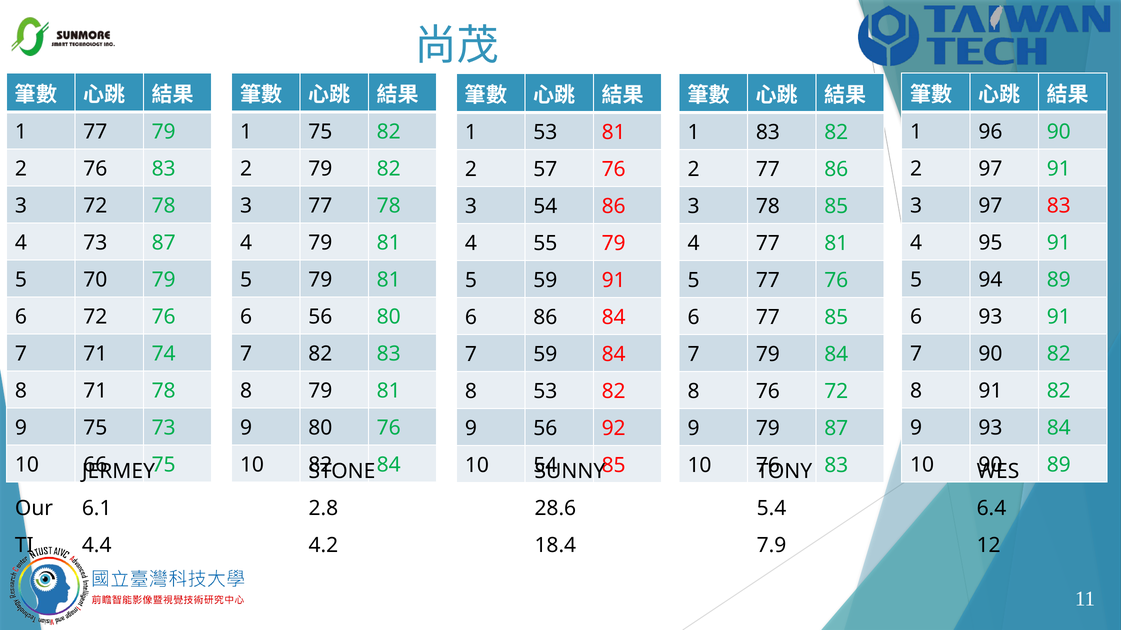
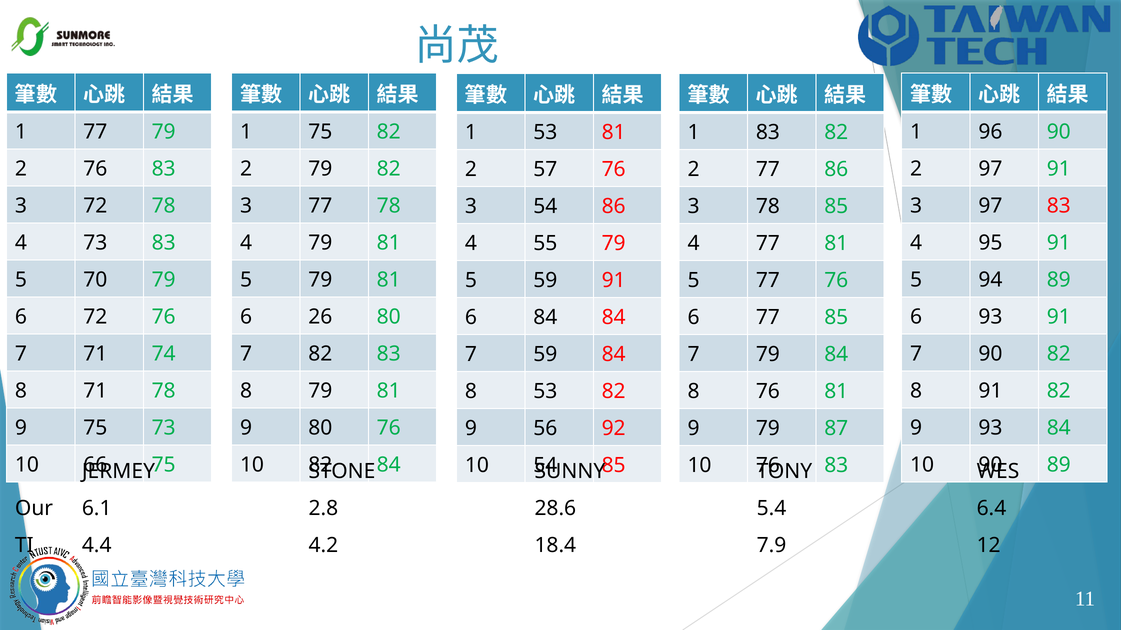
73 87: 87 -> 83 (164, 243)
6 56: 56 -> 26 (320, 317)
6 86: 86 -> 84 (545, 318)
76 72: 72 -> 81 (836, 392)
